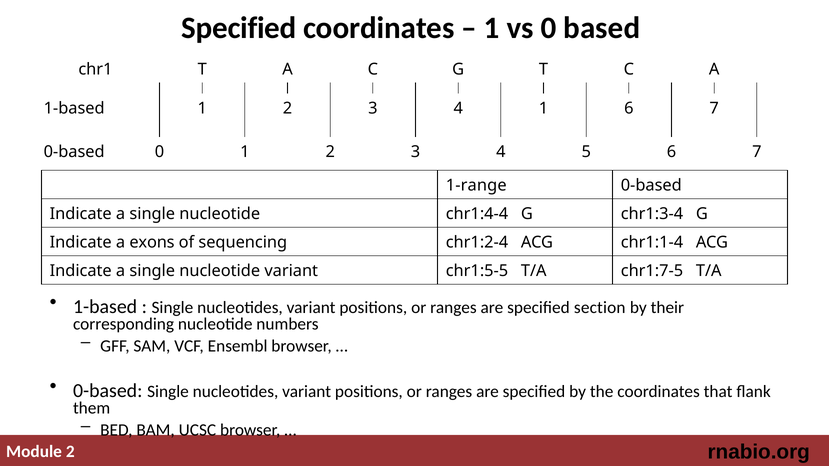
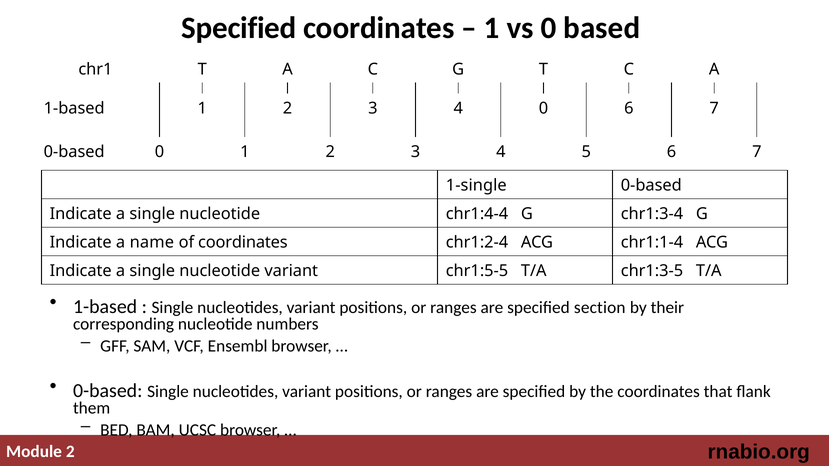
4 1: 1 -> 0 (544, 109)
1-range: 1-range -> 1-single (476, 186)
exons: exons -> name (152, 243)
of sequencing: sequencing -> coordinates (243, 243)
chr1:7-5: chr1:7-5 -> chr1:3-5 (652, 271)
